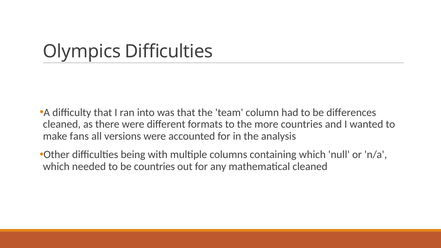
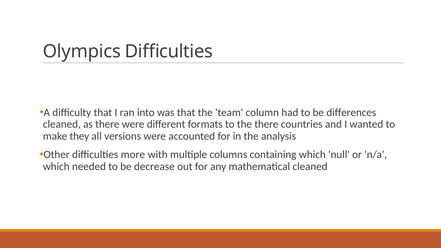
the more: more -> there (266, 124)
fans: fans -> they (79, 136)
being: being -> more (133, 155)
be countries: countries -> decrease (154, 166)
